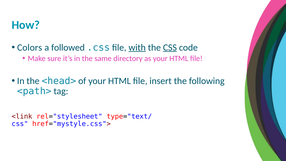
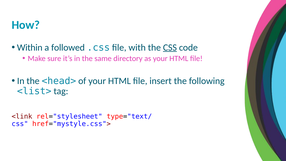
Colors: Colors -> Within (30, 47)
with underline: present -> none (137, 47)
<path>: <path> -> <list> (34, 91)
